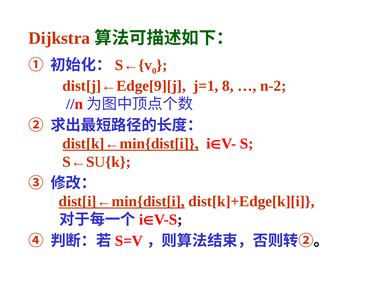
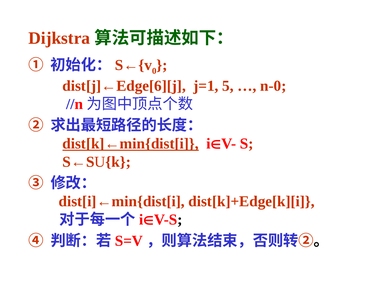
dist[j]←Edge[9][j: dist[j]←Edge[9][j -> dist[j]←Edge[6][j (124, 86)
8: 8 -> 5 (228, 86)
n-2: n-2 -> n-0 (273, 86)
dist[i]←min{dist[i underline: present -> none (122, 202)
